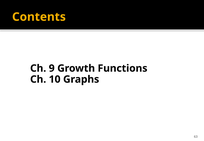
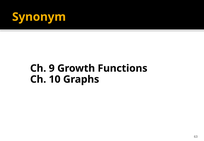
Contents: Contents -> Synonym (39, 17)
